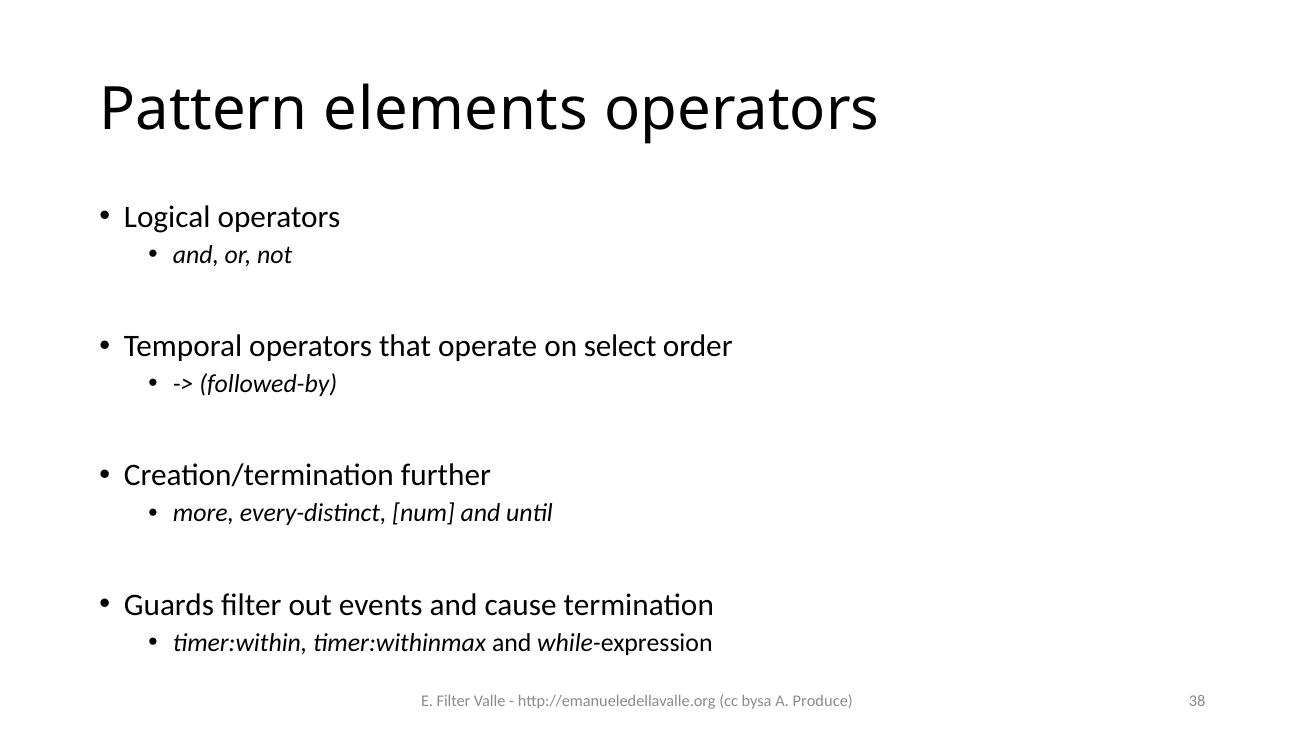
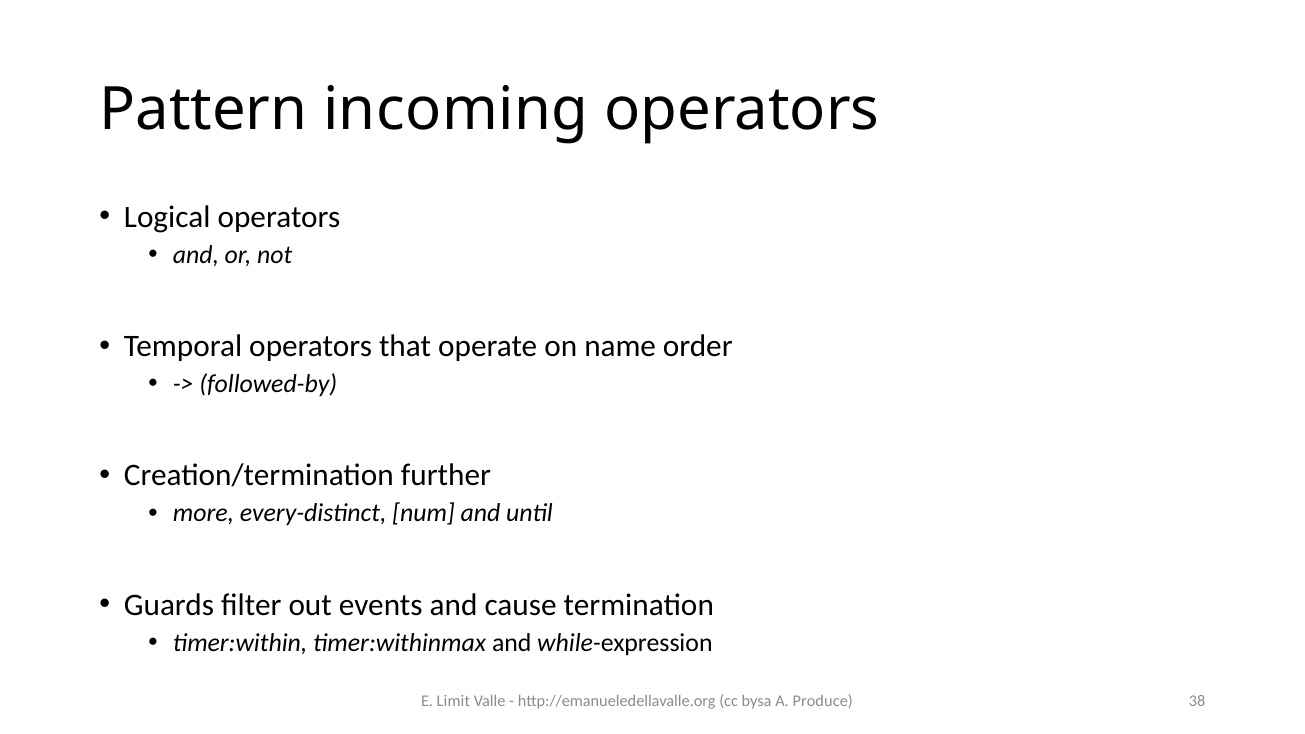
elements: elements -> incoming (456, 110)
select: select -> name (620, 346)
E Filter: Filter -> Limit (453, 701)
